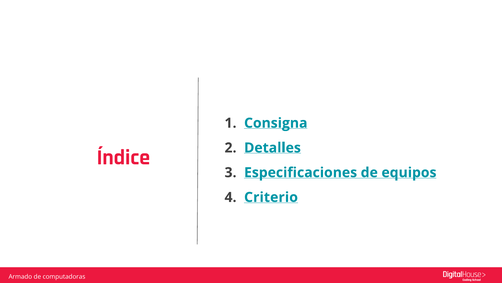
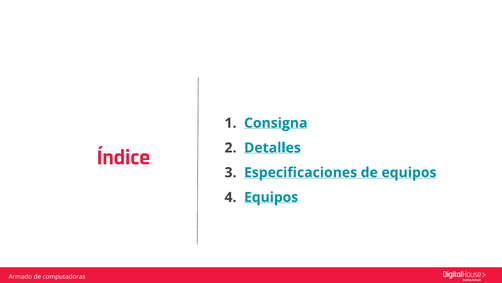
Criterio: Criterio -> Equipos (271, 197)
